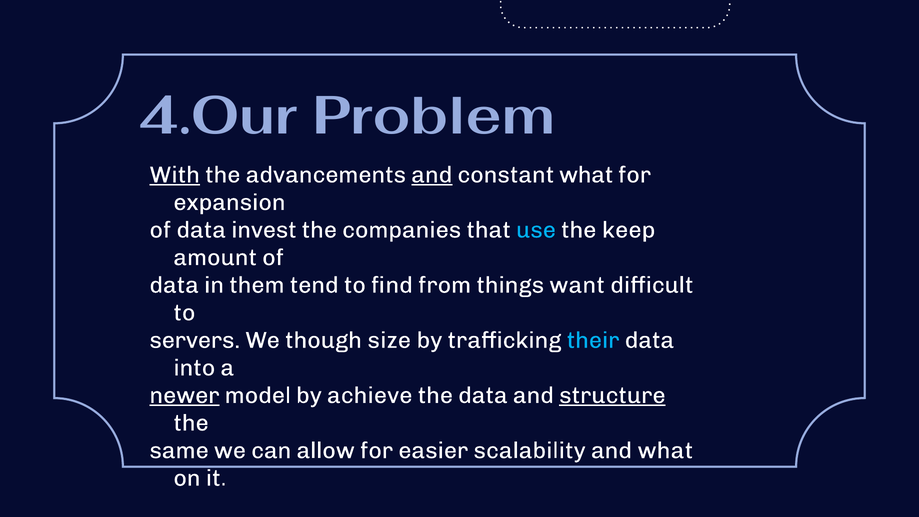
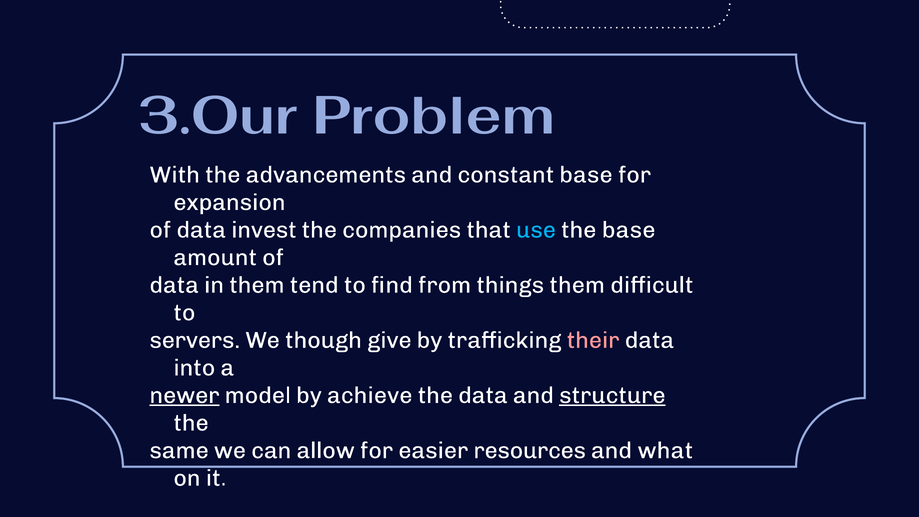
4.Our: 4.Our -> 3.Our (218, 116)
With underline: present -> none (175, 175)
and underline: present -> none (432, 175)
constant what: what -> base (586, 175)
the keep: keep -> base (629, 230)
things want: want -> them (577, 285)
size: size -> give (389, 340)
their colour: light blue -> pink (593, 340)
scalability: scalability -> resources (530, 450)
